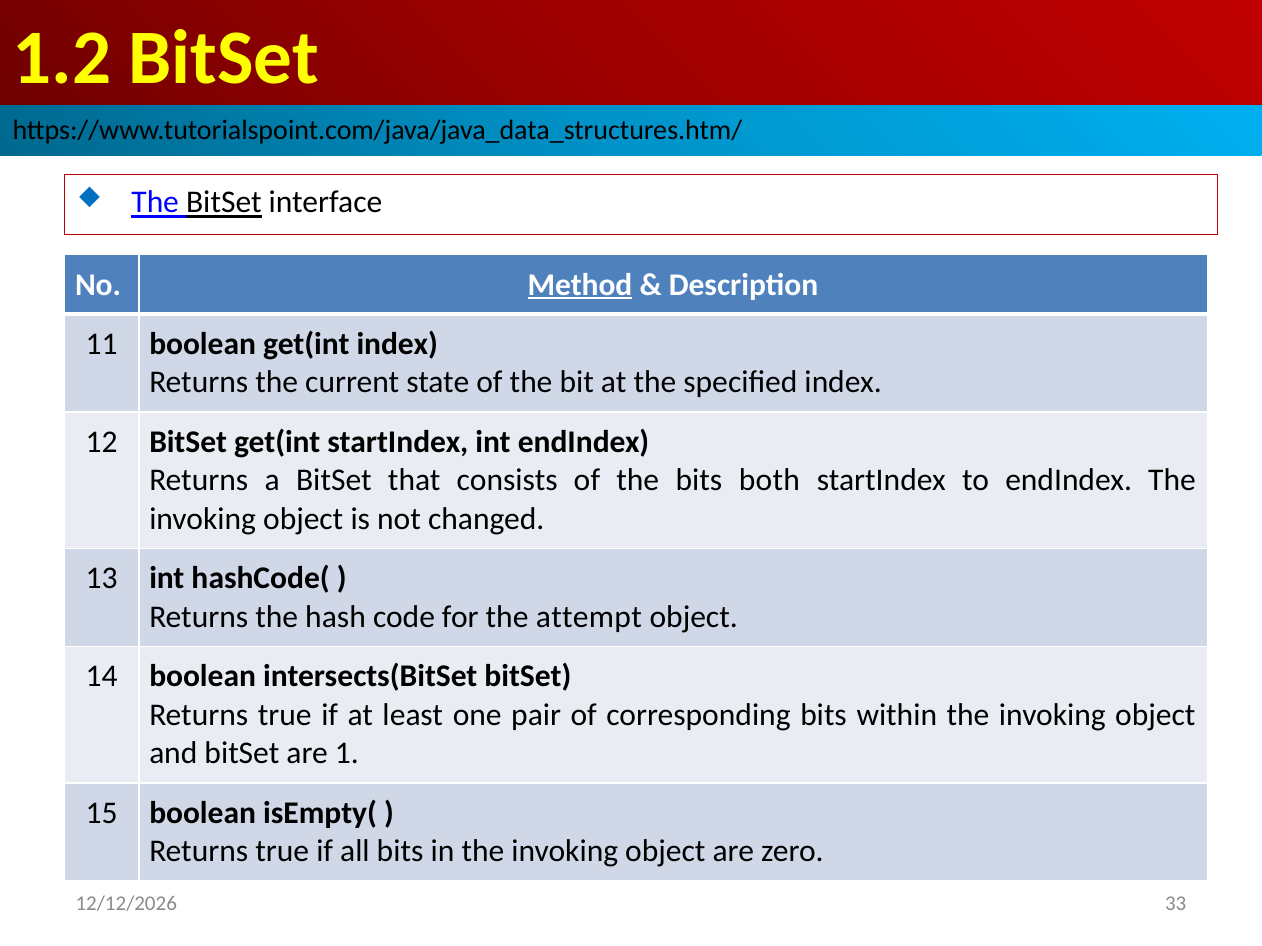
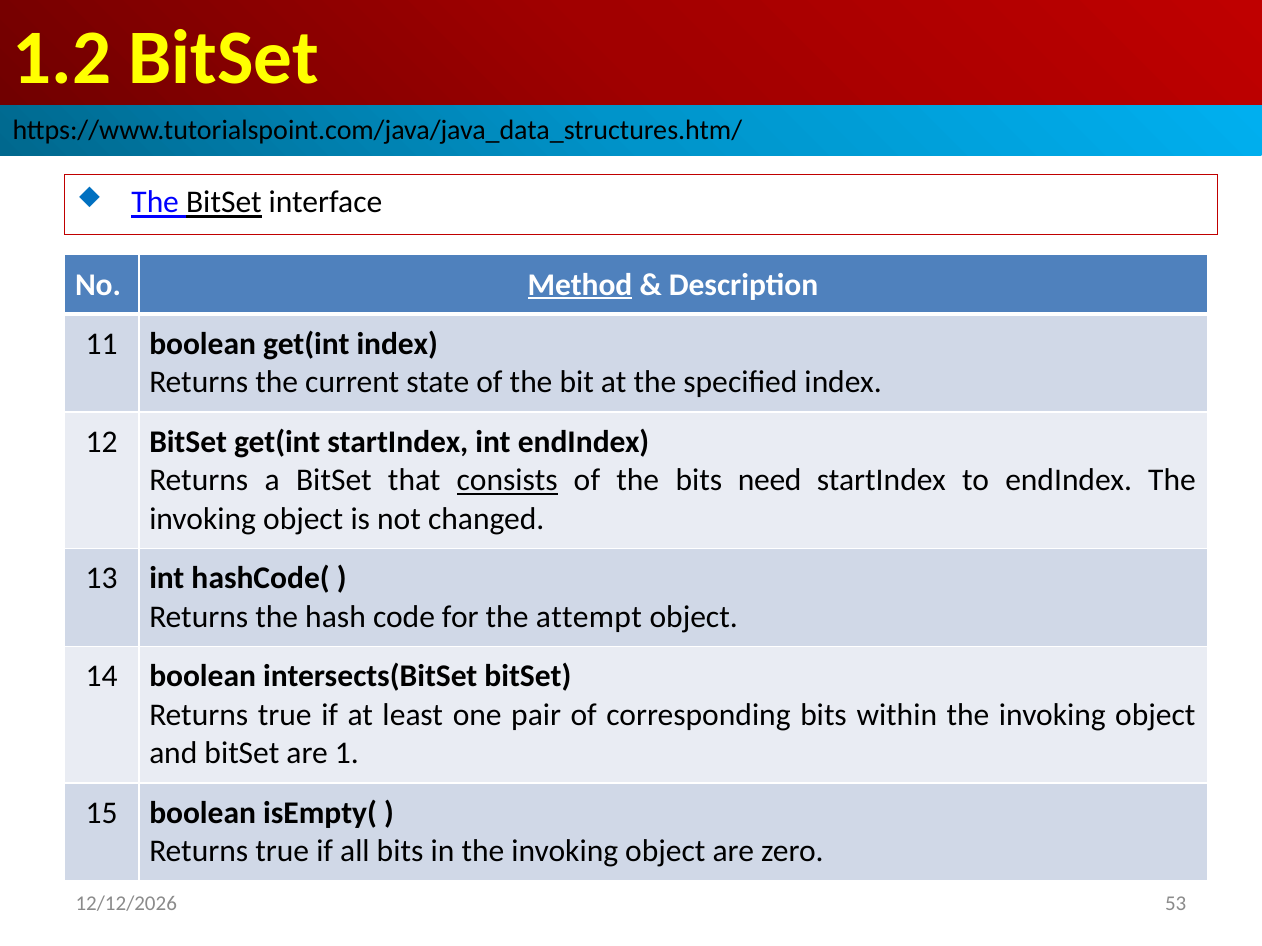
consists underline: none -> present (507, 481)
both: both -> need (770, 481)
33: 33 -> 53 (1176, 904)
